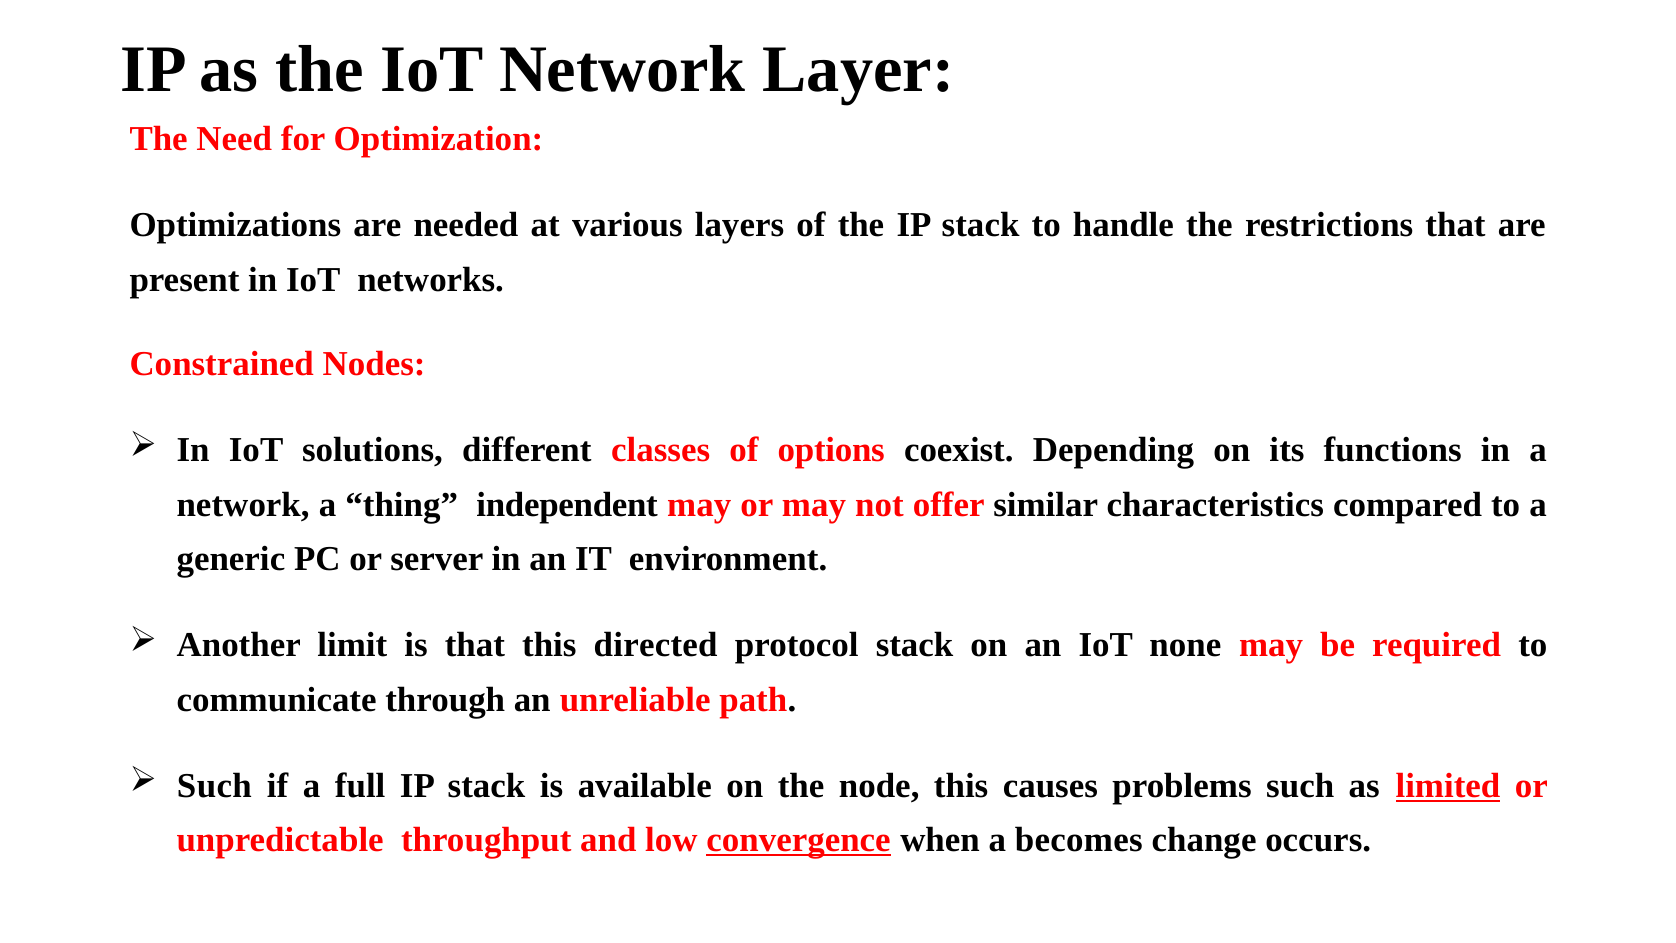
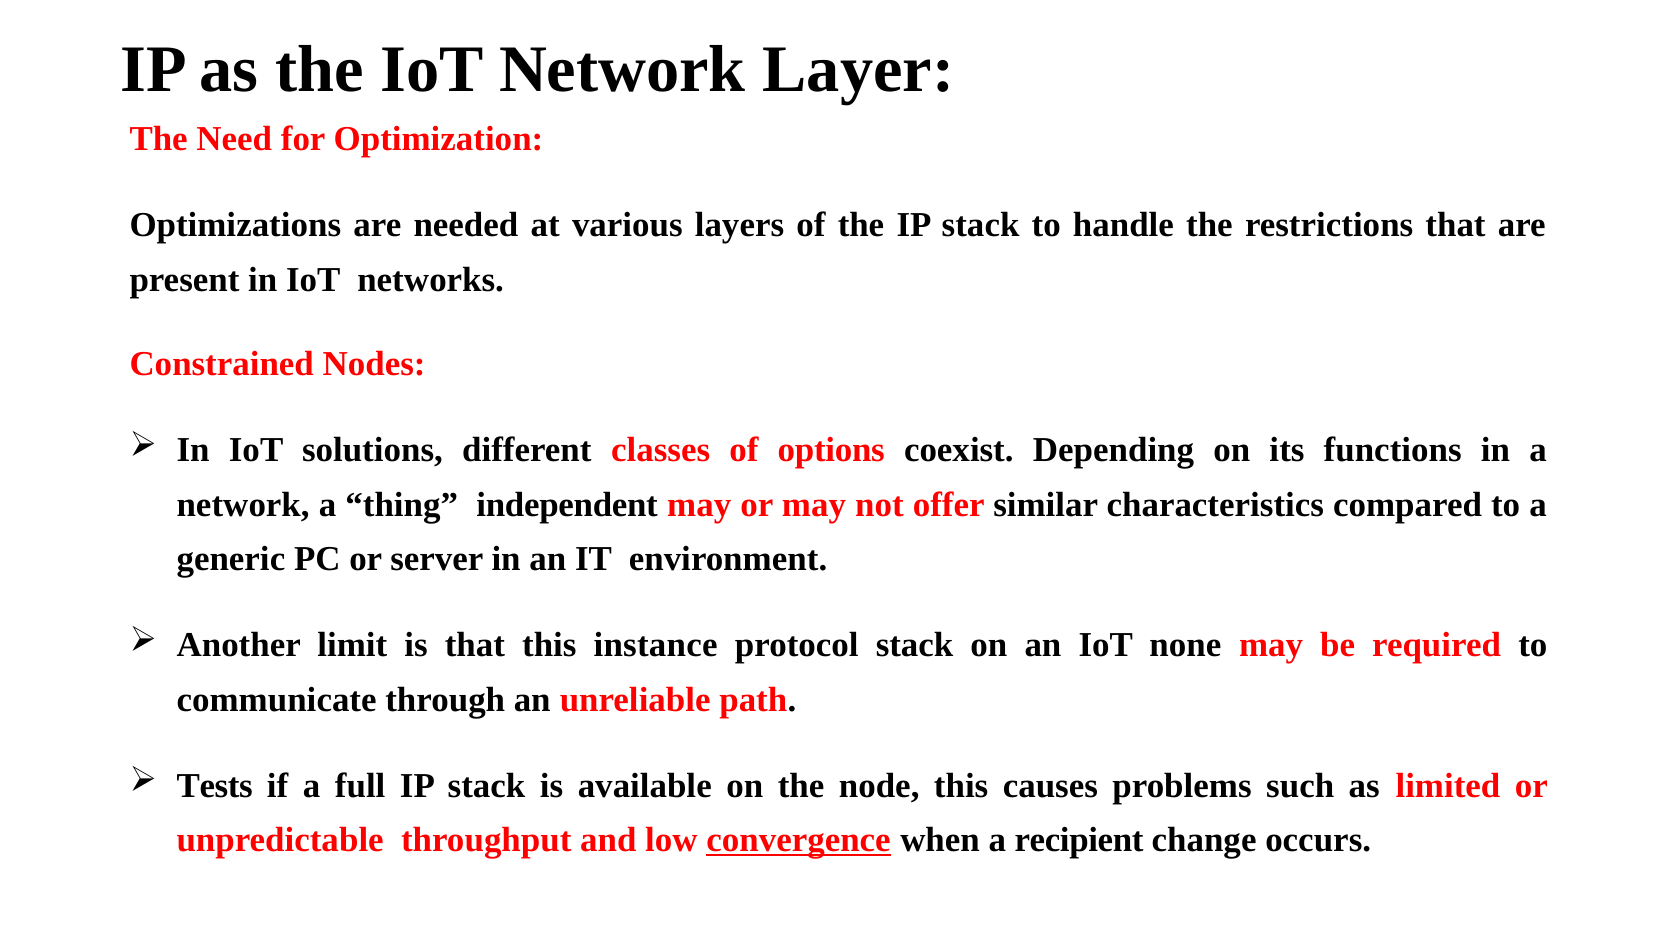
directed: directed -> instance (656, 645)
Such: Such -> Tests (215, 785)
limited underline: present -> none (1448, 785)
becomes: becomes -> recipient (1079, 840)
